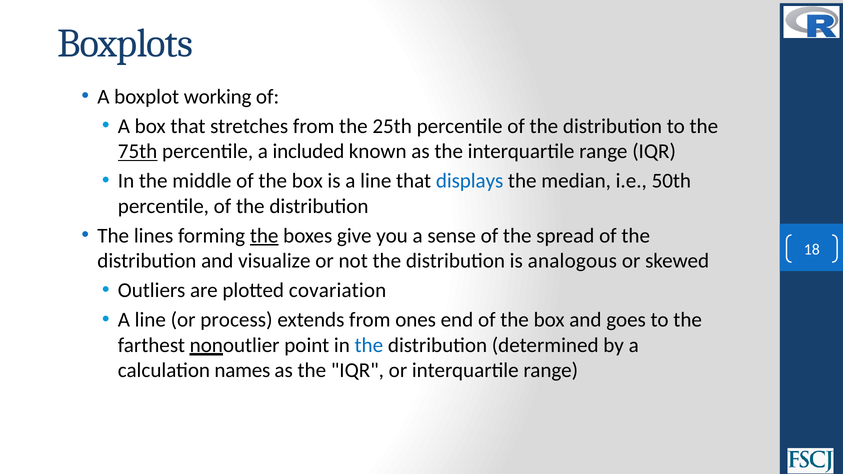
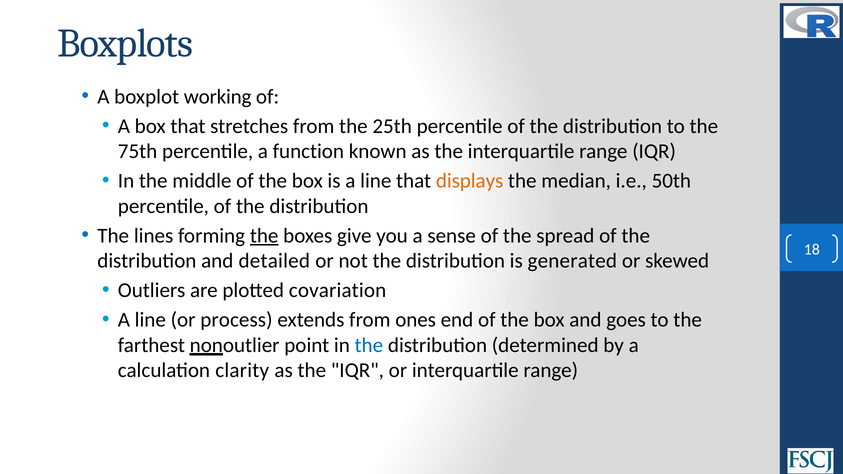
75th underline: present -> none (138, 151)
included: included -> function (308, 151)
displays colour: blue -> orange (470, 181)
visualize: visualize -> detailed (274, 261)
analogous: analogous -> generated (572, 261)
names: names -> clarity (242, 371)
